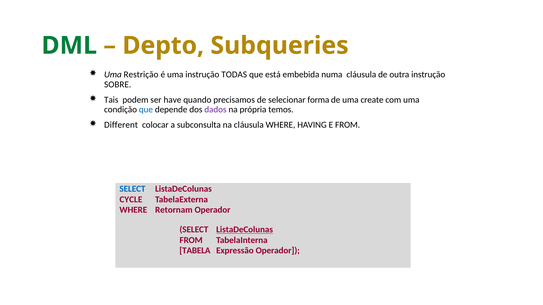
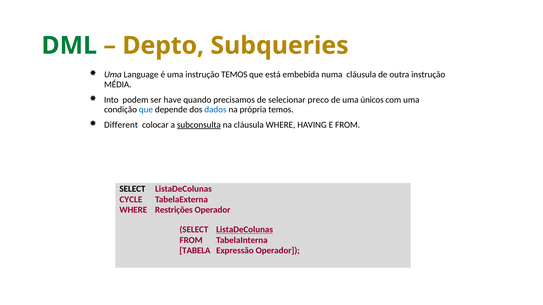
Restrição: Restrição -> Language (141, 75)
instrução TODAS: TODAS -> TEMOS (234, 75)
SOBRE: SOBRE -> MÉDIA (118, 84)
Tais: Tais -> Into (111, 100)
forma: forma -> preco (318, 100)
create: create -> únicos (372, 100)
dados colour: purple -> blue (215, 110)
subconsulta underline: none -> present (199, 125)
SELECT colour: blue -> black (132, 189)
Retornam: Retornam -> Restrições (174, 210)
